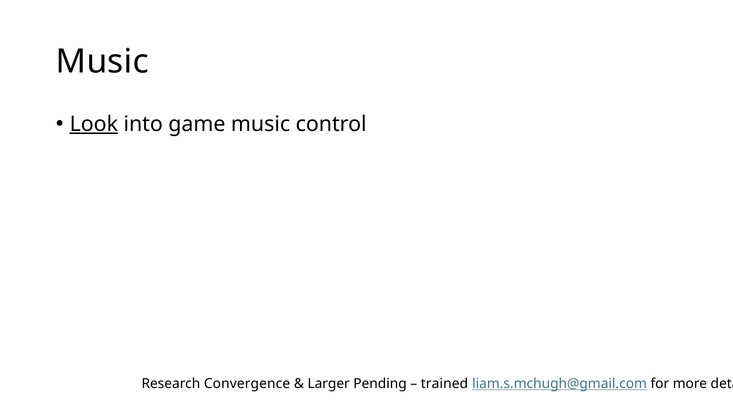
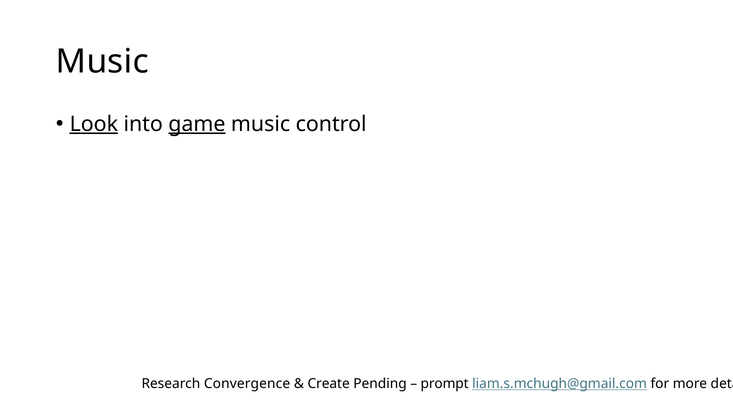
game underline: none -> present (197, 124)
Larger: Larger -> Create (329, 383)
trained: trained -> prompt (445, 383)
